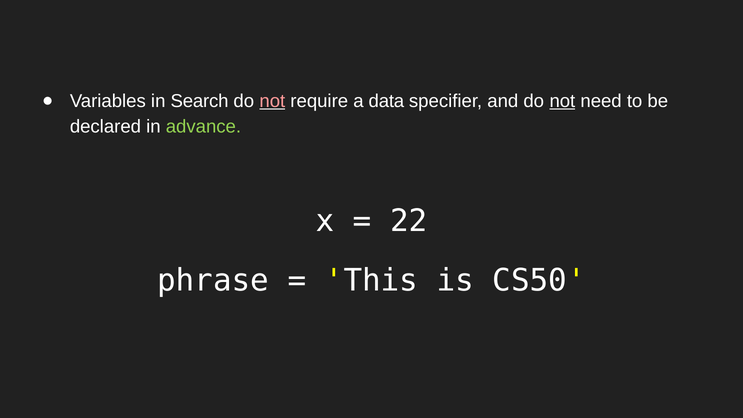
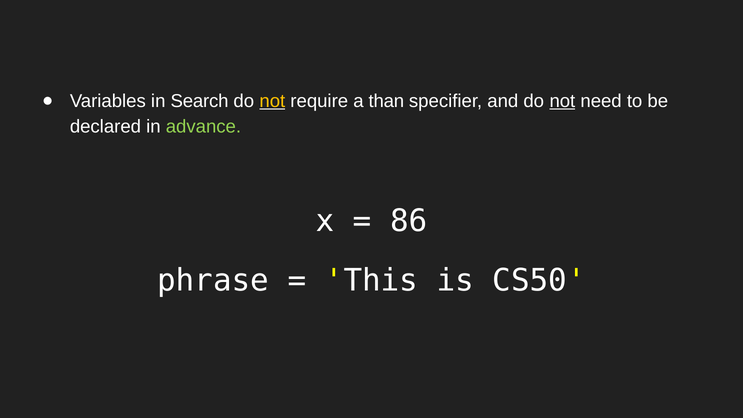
not colour: pink -> yellow (272, 101)
data: data -> than (386, 101)
22: 22 -> 86 (409, 221)
